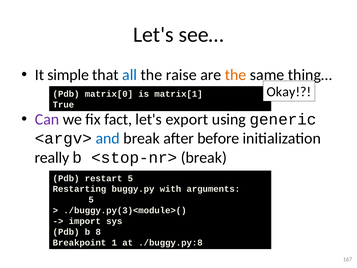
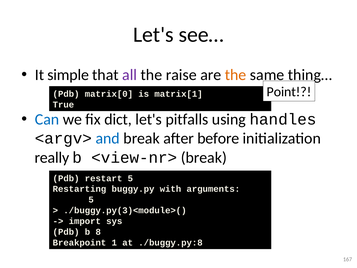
all colour: blue -> purple (130, 75)
Okay: Okay -> Point (289, 92)
Can colour: purple -> blue (47, 119)
fact: fact -> dict (118, 119)
export: export -> pitfalls (187, 119)
generic: generic -> handles (283, 119)
<stop-nr>: <stop-nr> -> <view-nr> (134, 157)
